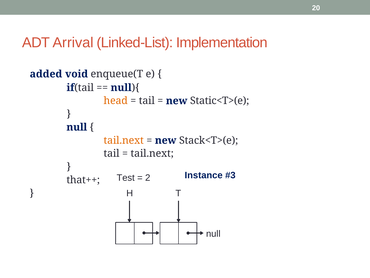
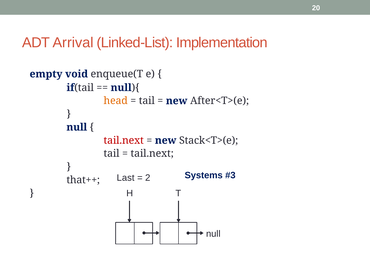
added: added -> empty (46, 74)
Static<T>(e: Static<T>(e -> After<T>(e (220, 101)
tail.next colour: orange -> red (124, 140)
Instance: Instance -> Systems (204, 175)
Test: Test -> Last (126, 178)
